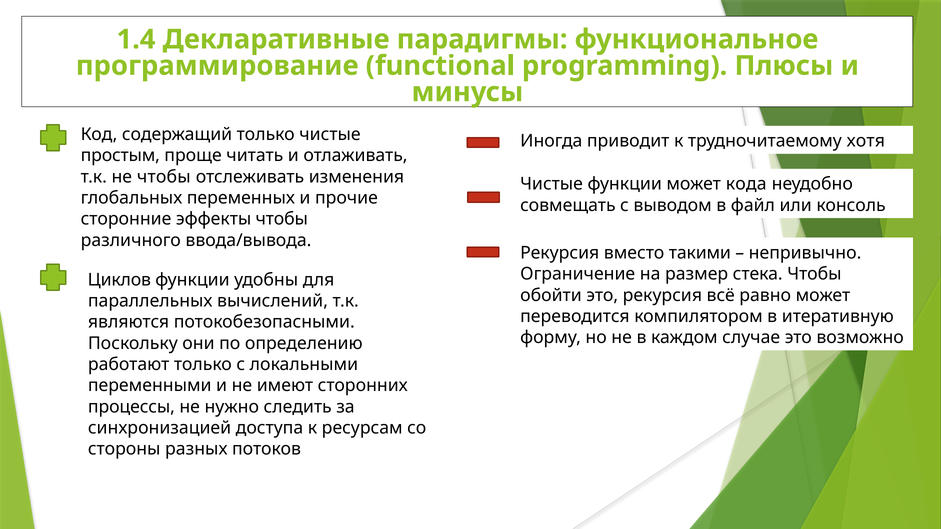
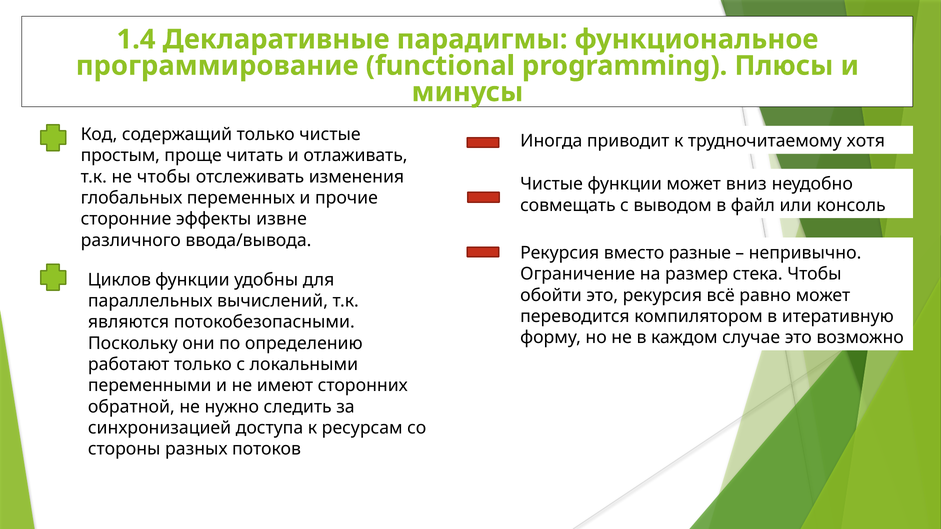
кода: кода -> вниз (746, 184)
эффекты чтобы: чтобы -> извне (282, 219)
такими: такими -> разные (700, 253)
процессы: процессы -> обратной (131, 407)
